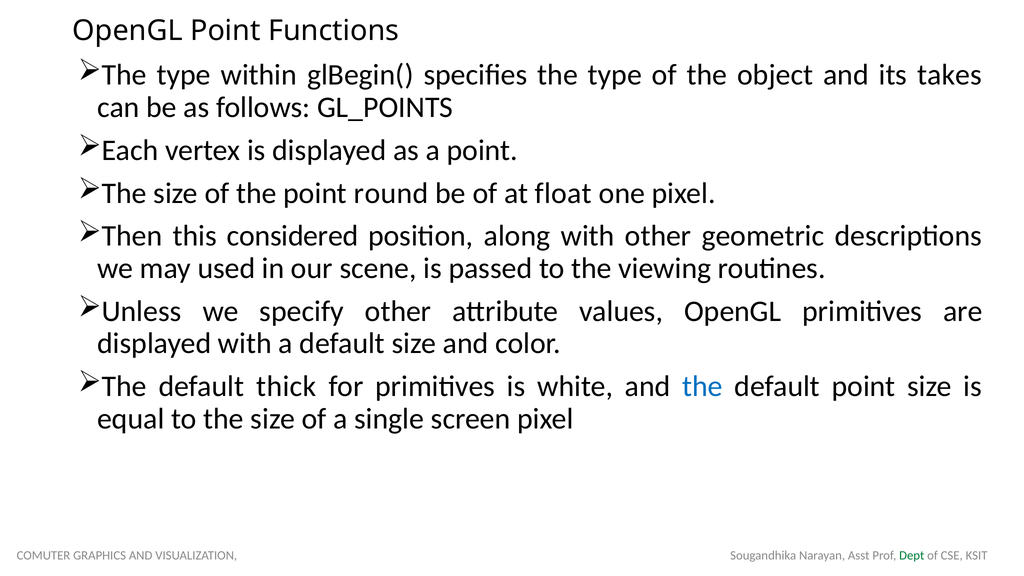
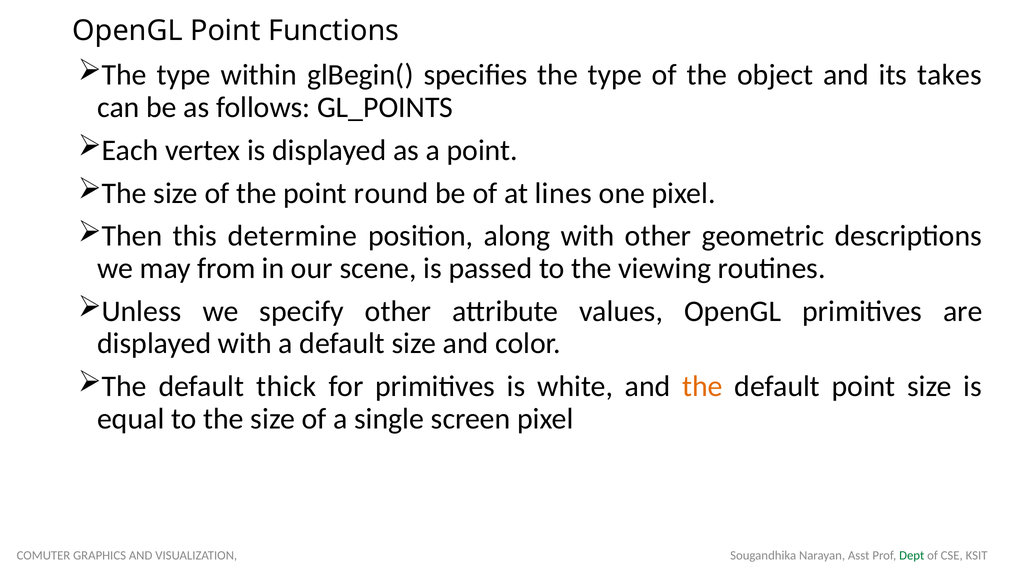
float: float -> lines (563, 193)
considered: considered -> determine (292, 236)
used: used -> from (227, 268)
the colour: blue -> orange (702, 386)
